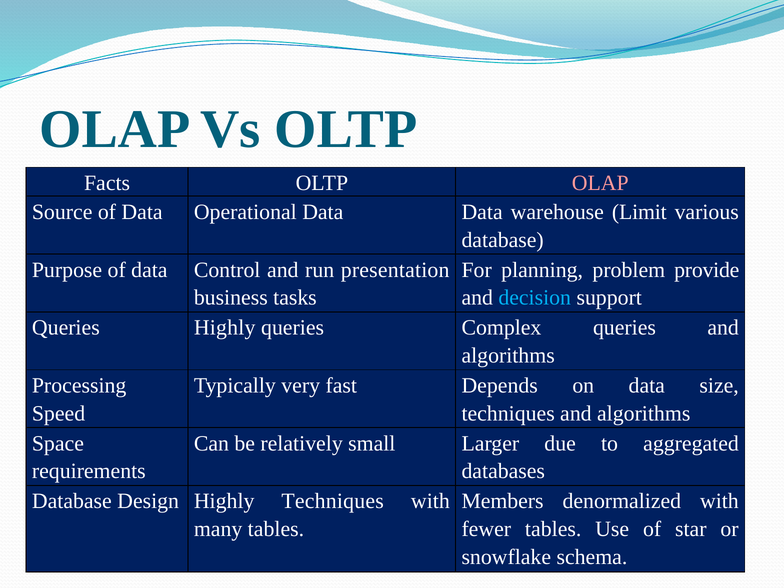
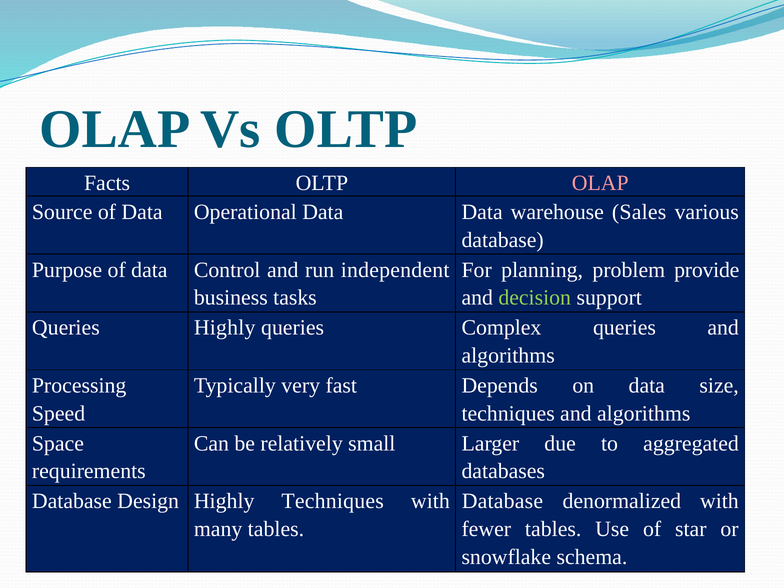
Limit: Limit -> Sales (639, 212)
presentation: presentation -> independent (395, 270)
decision colour: light blue -> light green (535, 298)
Members: Members -> Database (502, 501)
